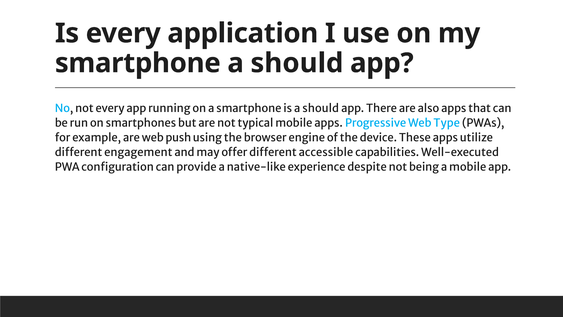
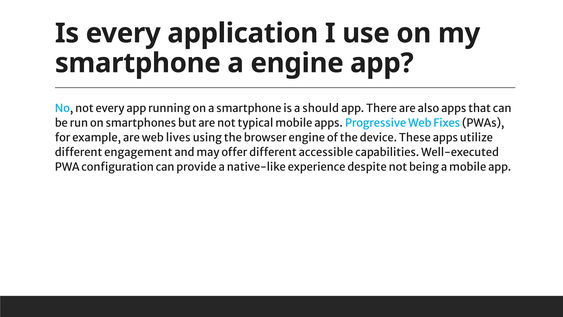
smartphone a should: should -> engine (297, 63)
Type: Type -> Fixes (447, 123)
push: push -> lives (178, 138)
